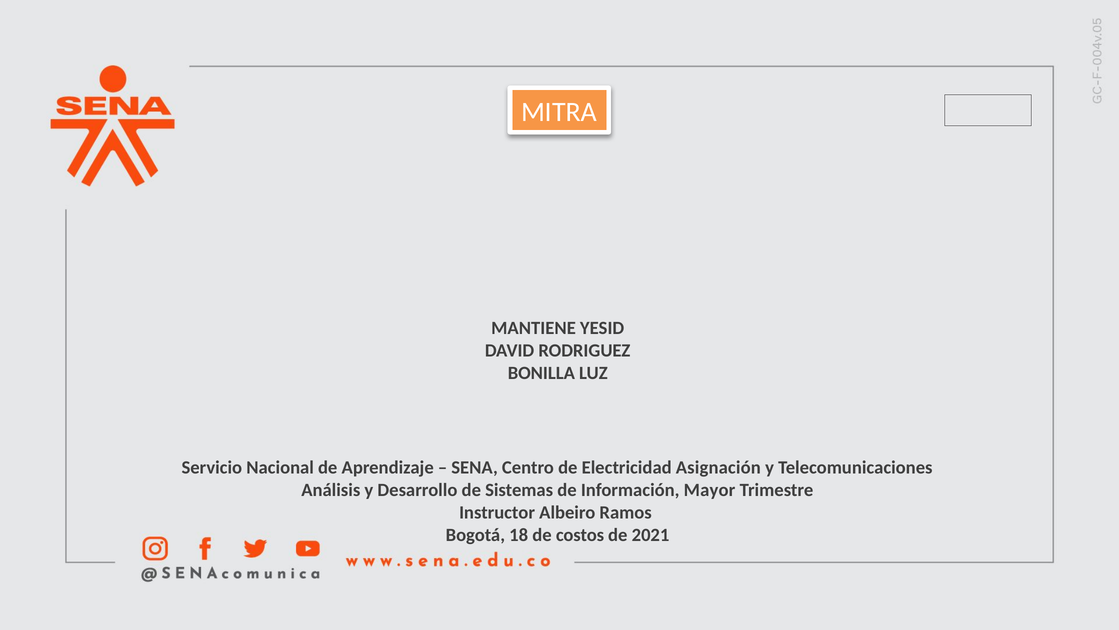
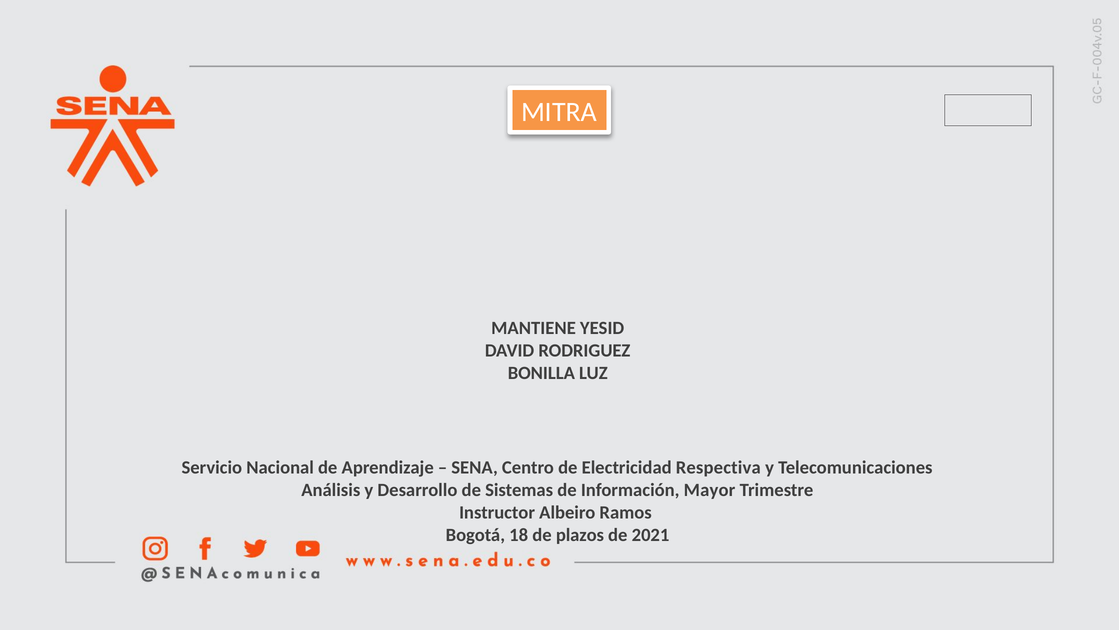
Asignación: Asignación -> Respectiva (718, 467)
costos: costos -> plazos (580, 535)
